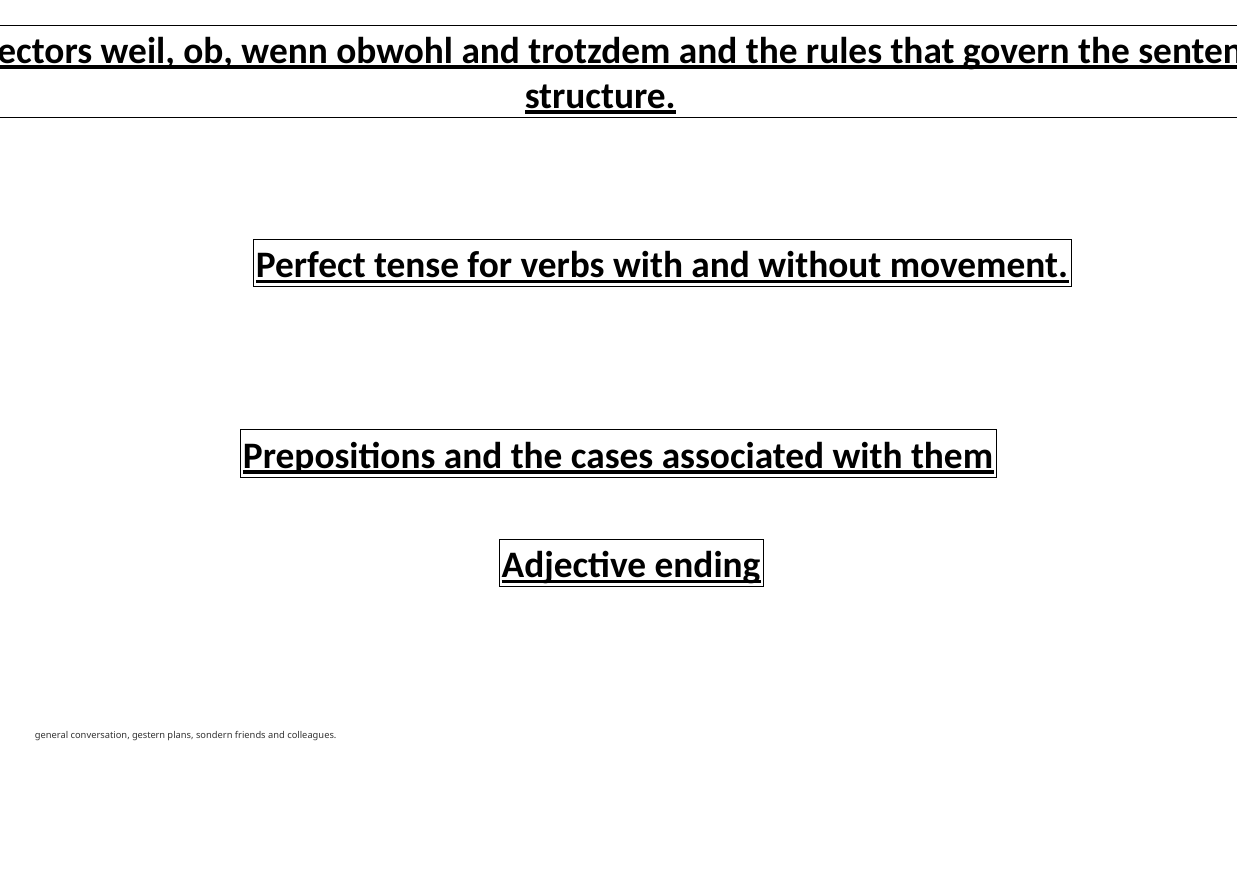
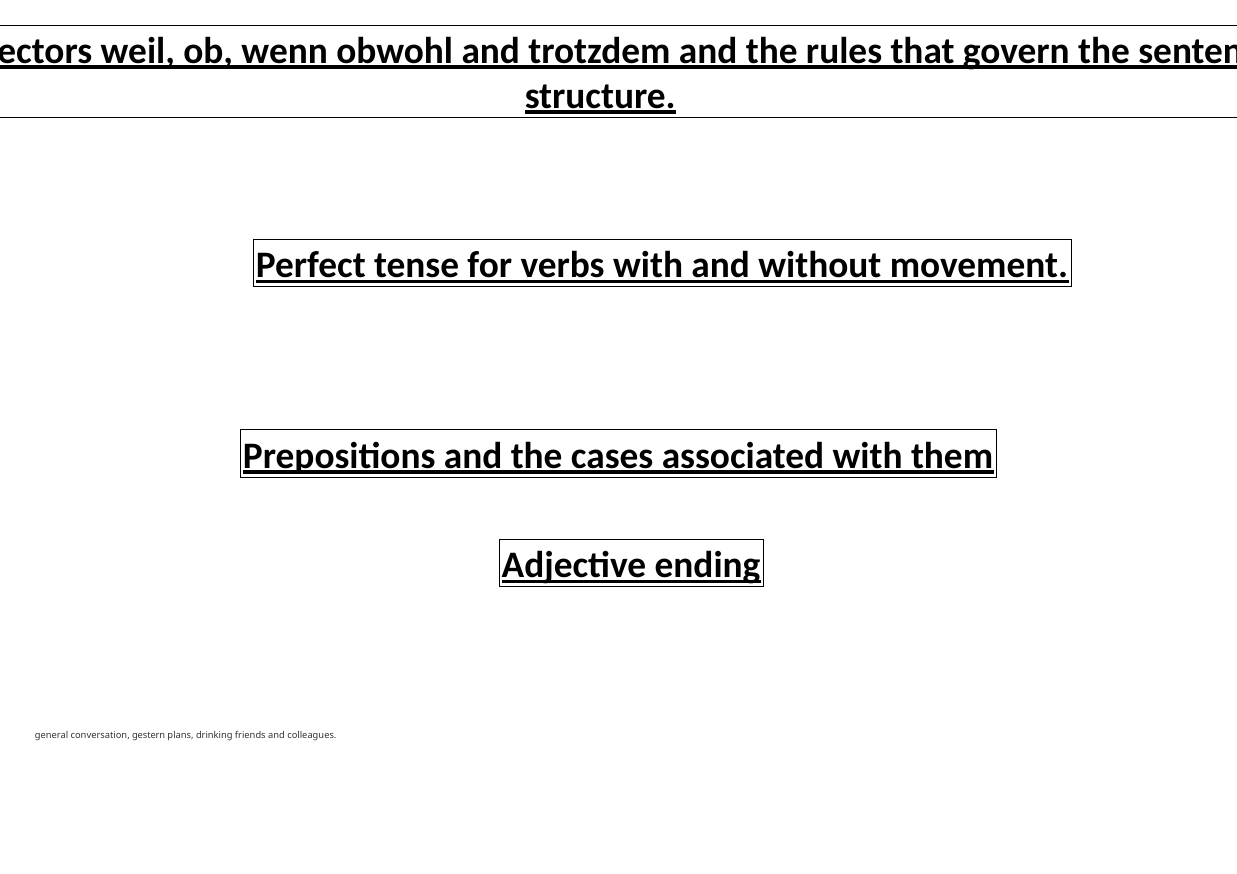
sondern: sondern -> drinking (214, 735)
